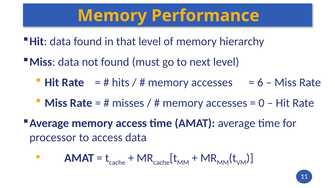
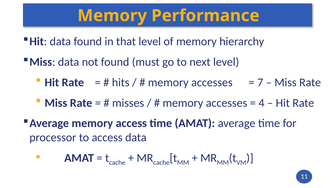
6: 6 -> 7 (260, 83)
0: 0 -> 4 (261, 103)
